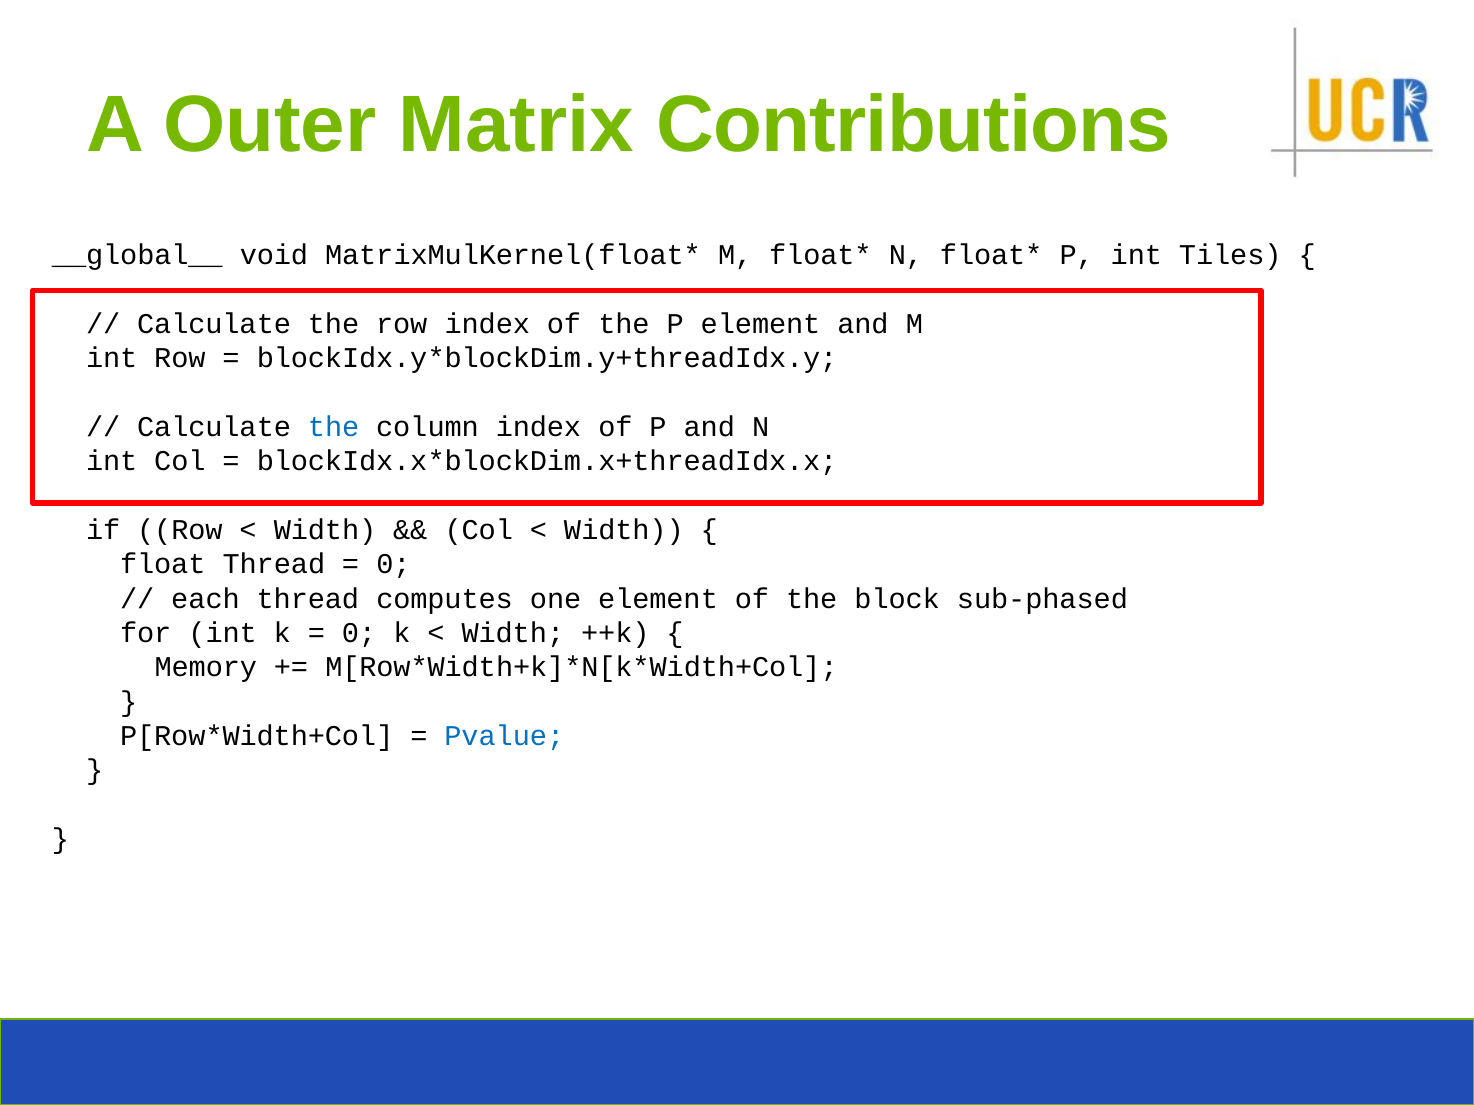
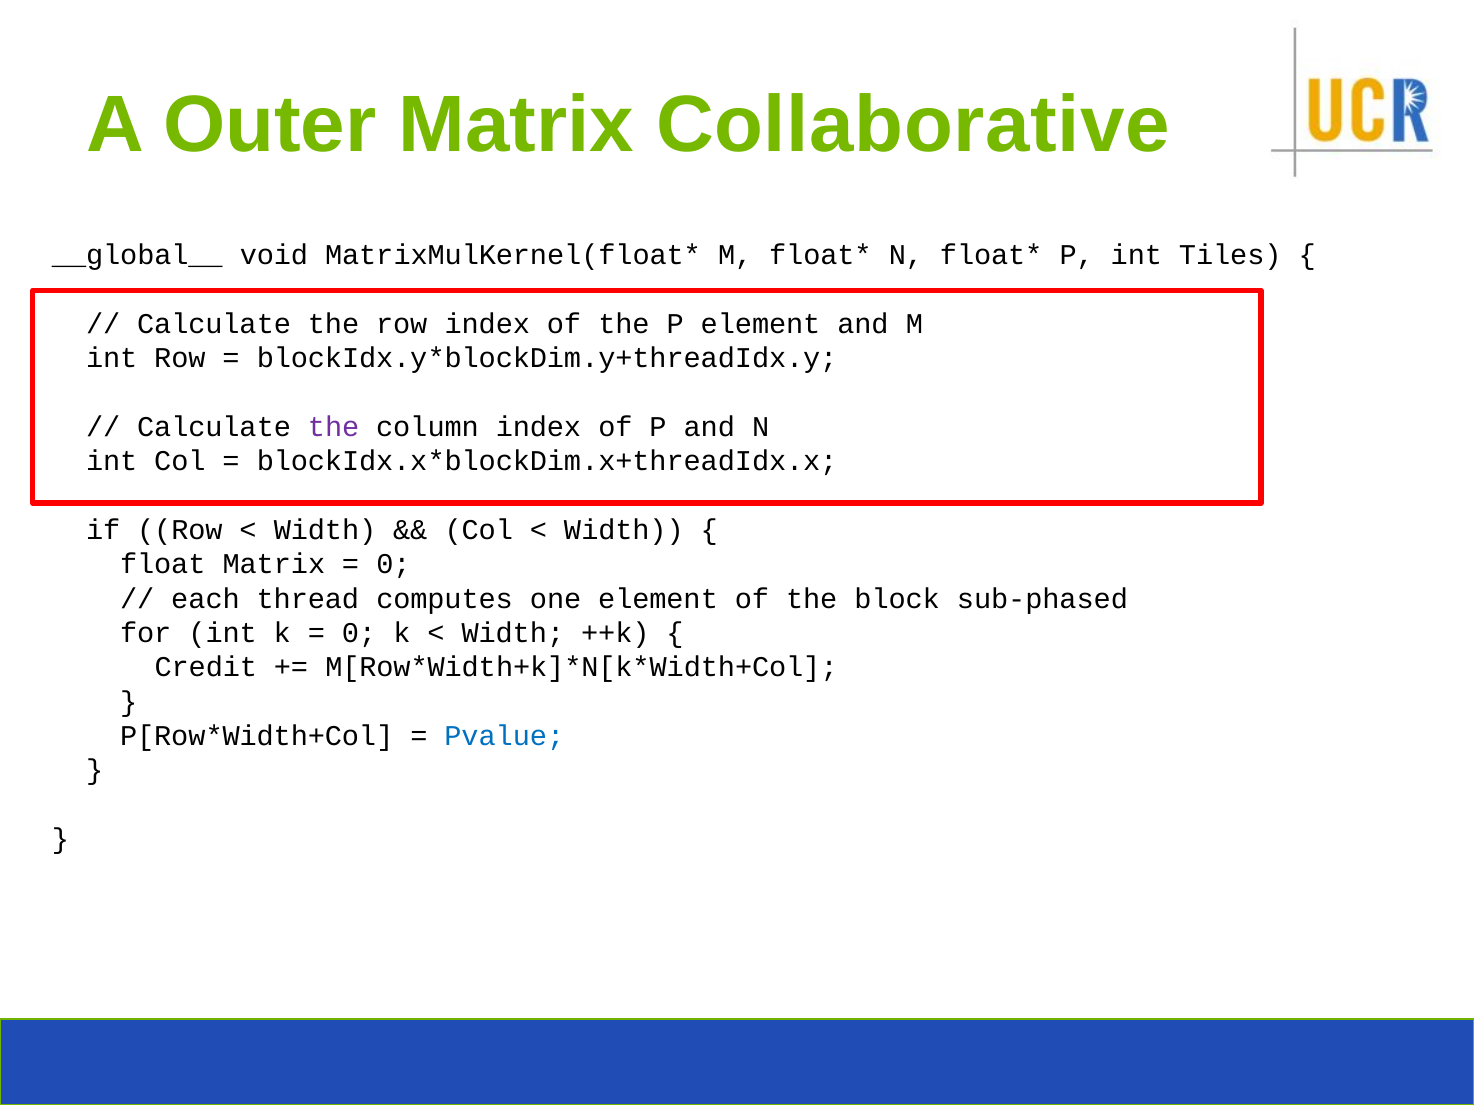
Contributions: Contributions -> Collaborative (913, 125)
the colour: blue -> purple (334, 427)
float Thread: Thread -> Matrix (274, 565)
Memory: Memory -> Credit (206, 668)
